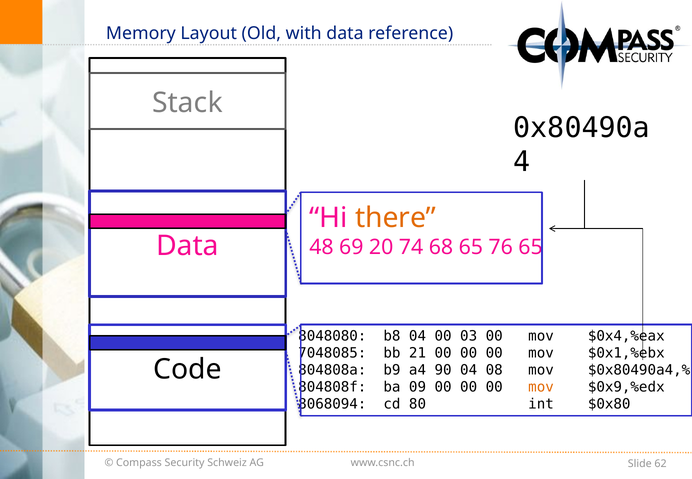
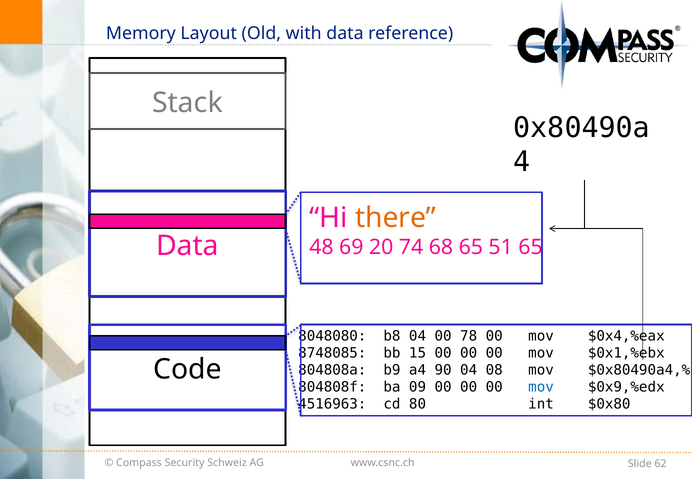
76: 76 -> 51 (501, 247)
03: 03 -> 78 (469, 336)
7048085: 7048085 -> 8748085 (332, 353)
21: 21 -> 15 (417, 353)
mov colour: orange -> blue (541, 387)
8068094: 8068094 -> 4516963 (332, 404)
